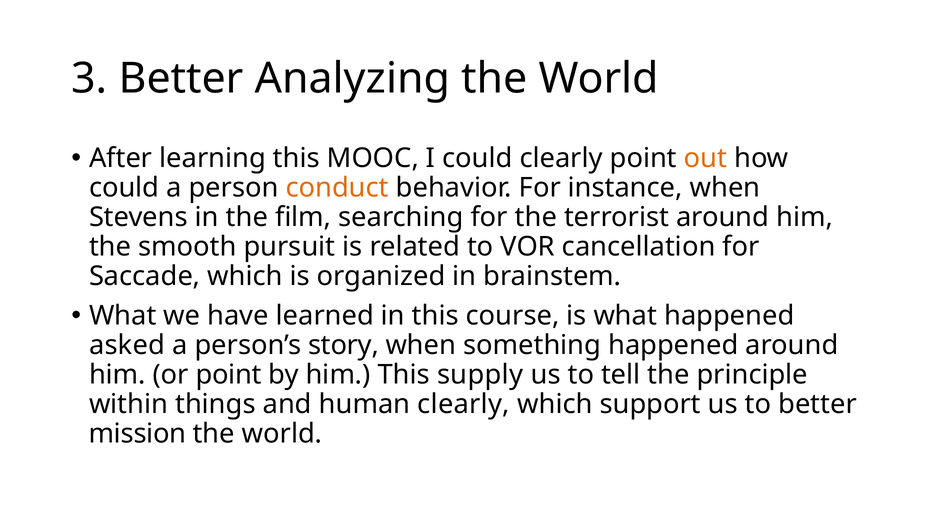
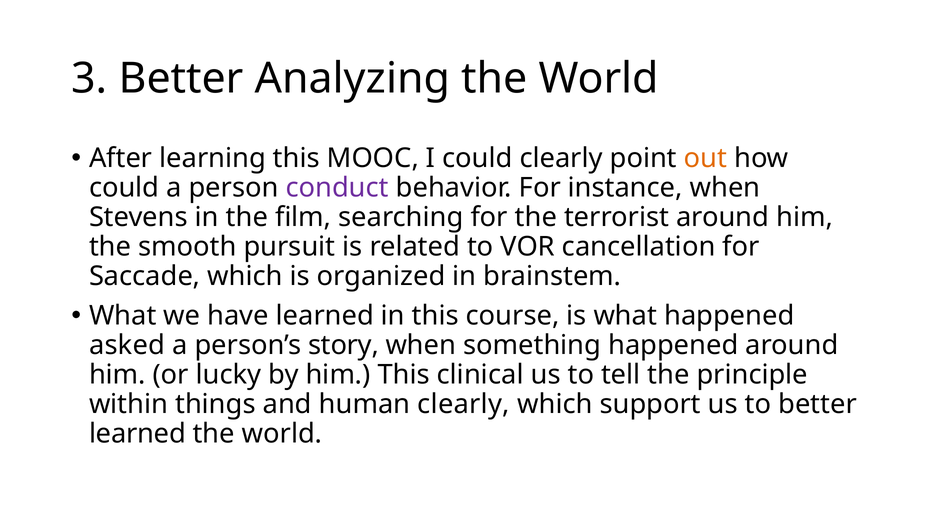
conduct colour: orange -> purple (337, 188)
or point: point -> lucky (229, 375)
supply: supply -> clinical (480, 375)
mission: mission -> learned (137, 434)
